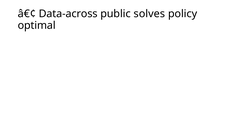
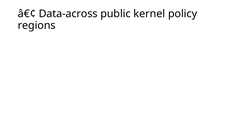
solves: solves -> kernel (149, 14)
optimal: optimal -> regions (37, 25)
